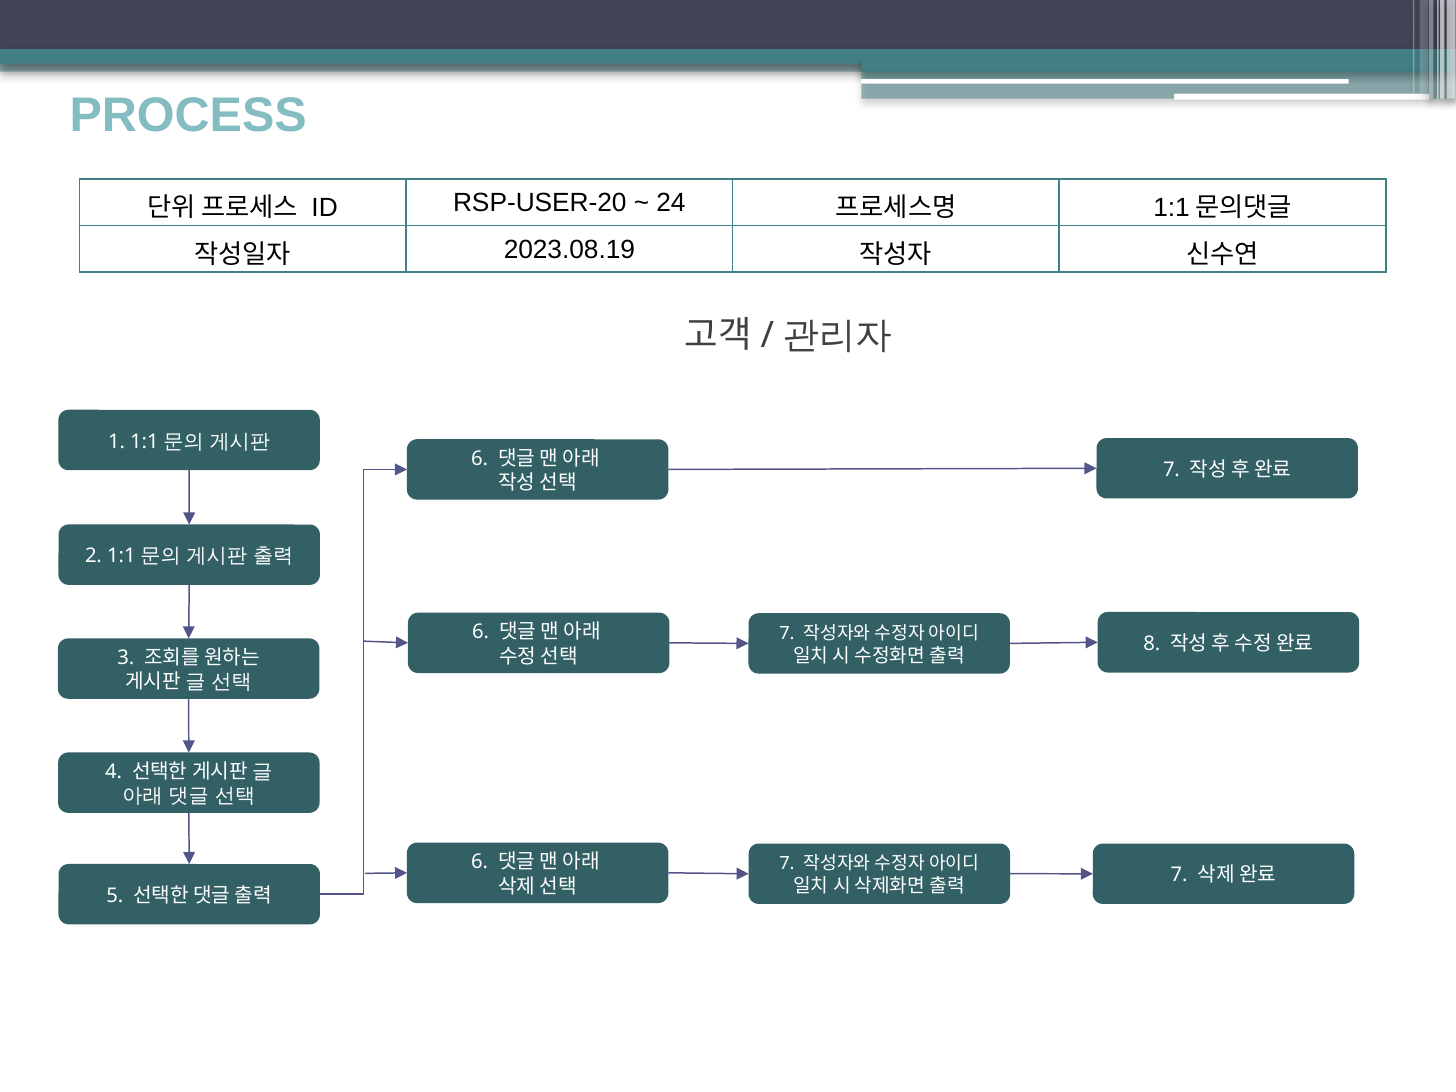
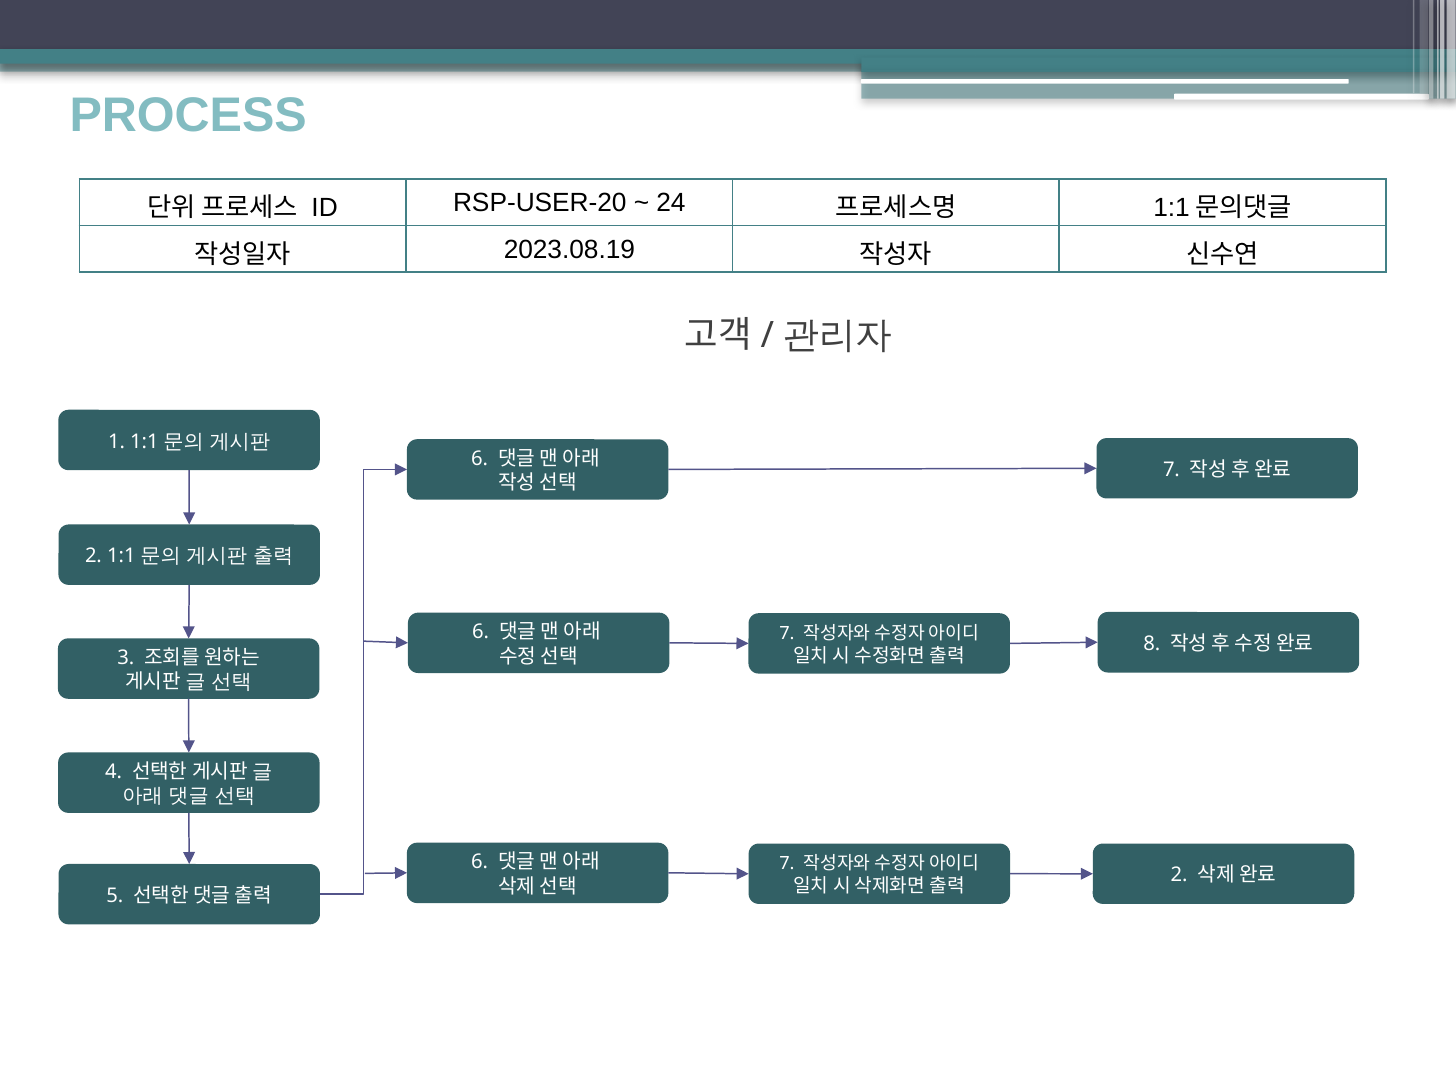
7: 7 -> 2 (1179, 875)
